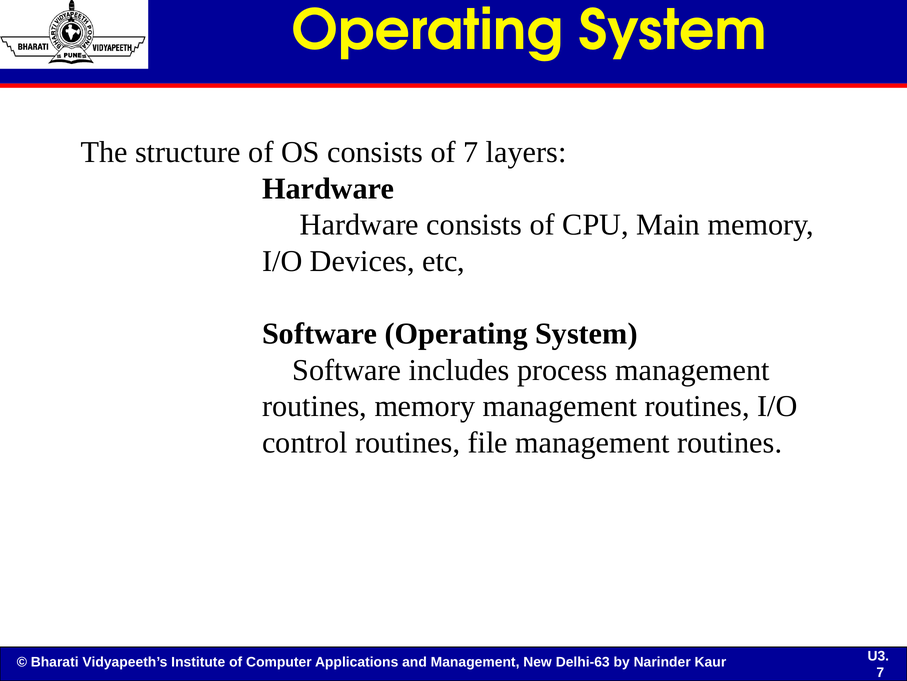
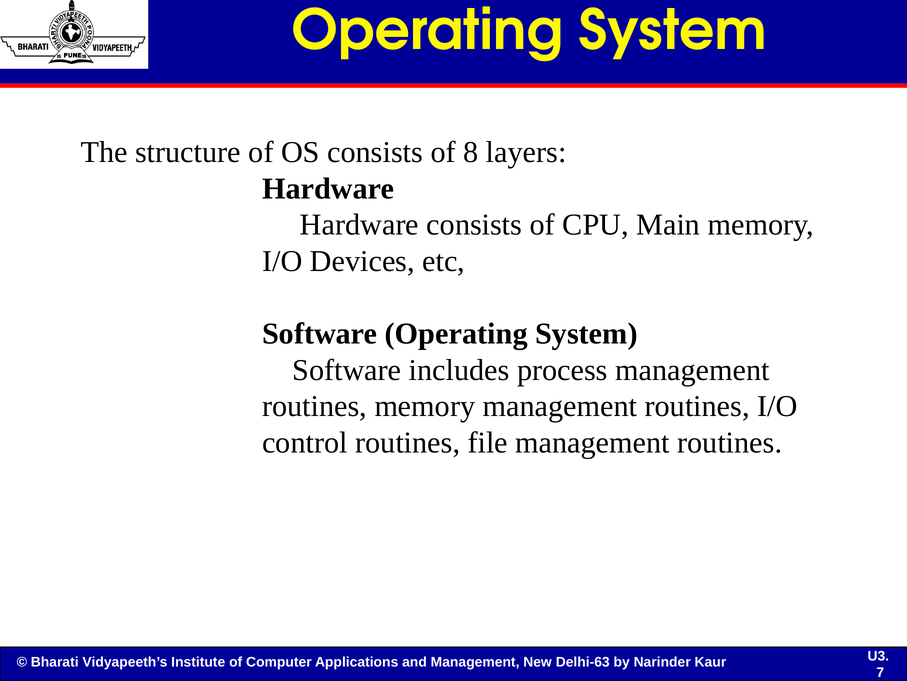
of 7: 7 -> 8 (471, 152)
